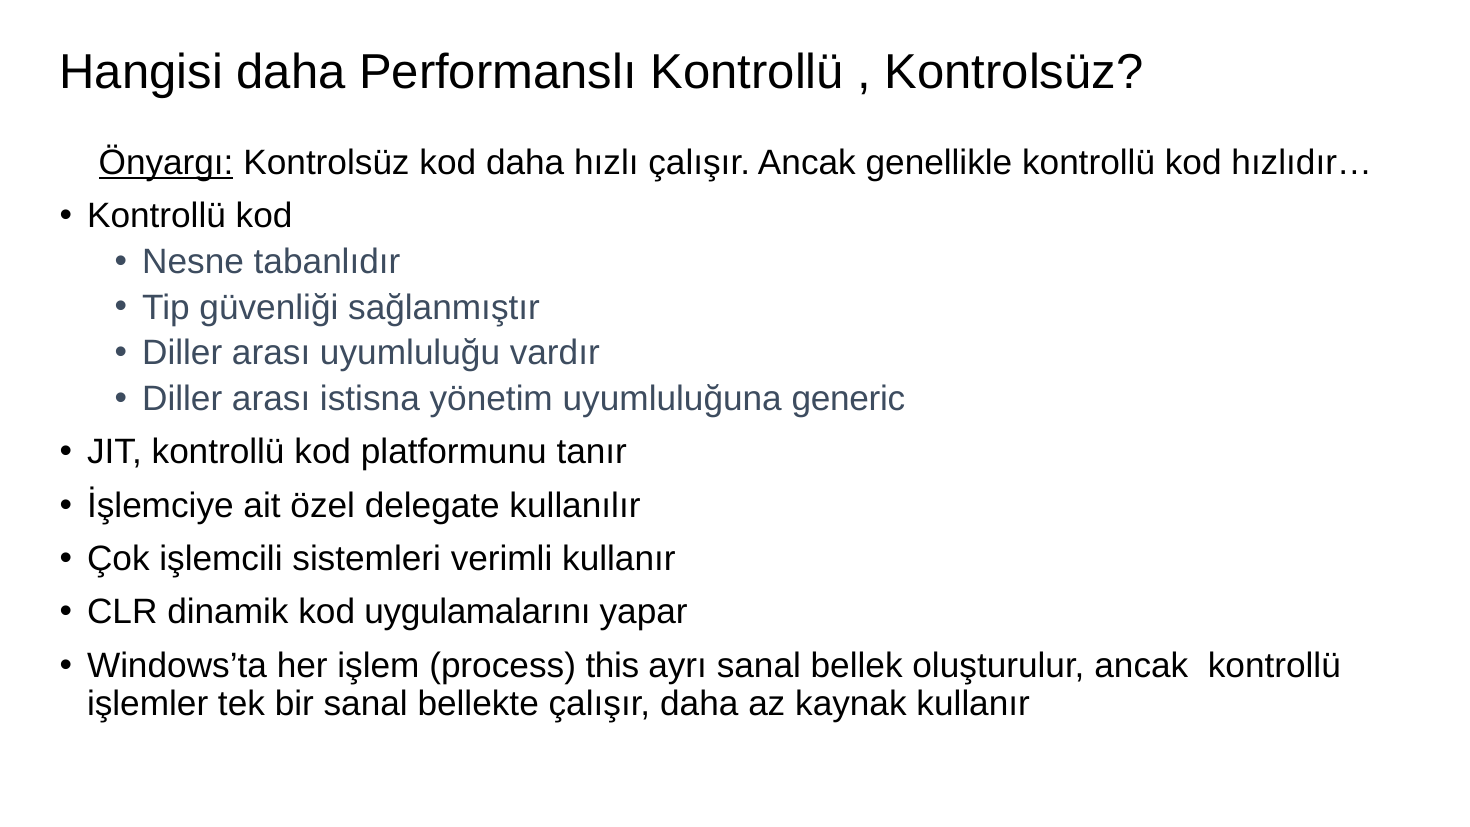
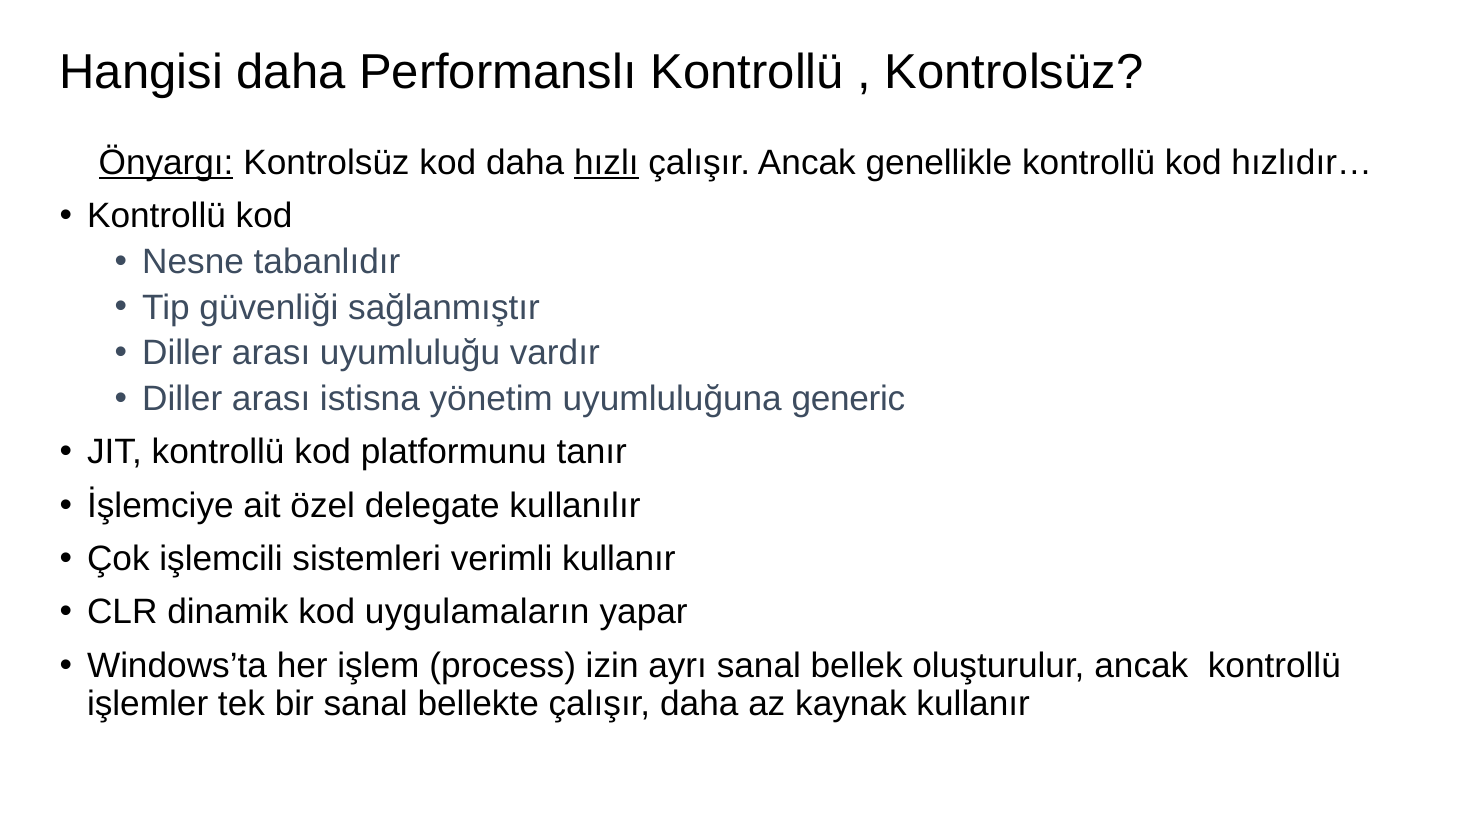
hızlı underline: none -> present (606, 163)
uygulamalarını: uygulamalarını -> uygulamaların (477, 612)
this: this -> izin (612, 666)
